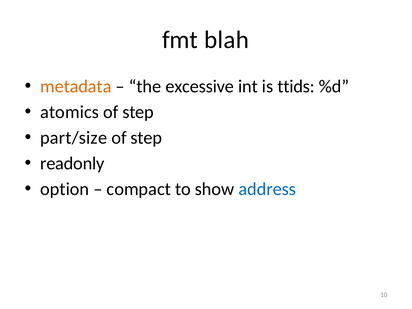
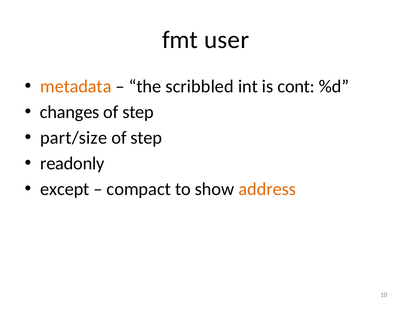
blah: blah -> user (227, 40)
excessive: excessive -> scribbled (200, 86)
ttids: ttids -> cont (296, 86)
atomics: atomics -> changes (70, 112)
option: option -> except (65, 189)
address colour: blue -> orange (267, 189)
